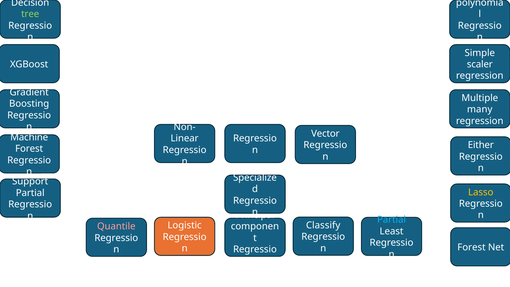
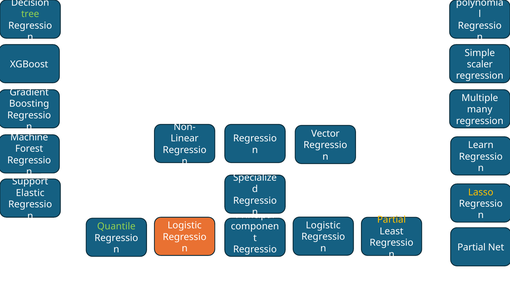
Either: Either -> Learn (481, 145)
Partial: Partial -> Elastic (30, 193)
Partial colour: light blue -> yellow (392, 220)
Classify: Classify -> Logistic (323, 225)
Quantile colour: pink -> light green (116, 226)
Forest: Forest -> Partial (472, 247)
